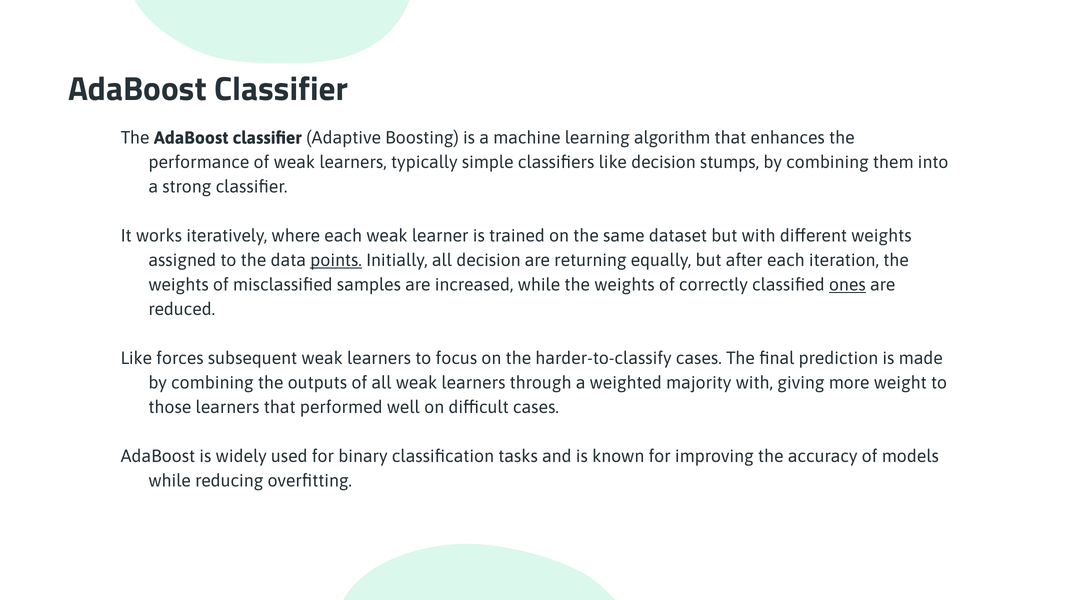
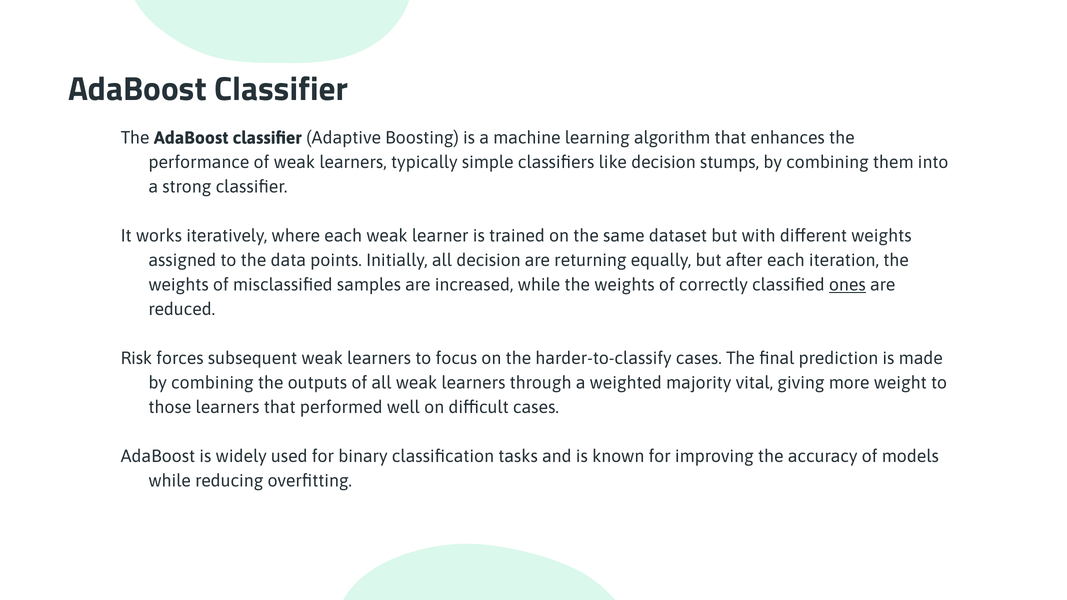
points underline: present -> none (336, 260)
Like: Like -> Risk (136, 359)
majority with: with -> vital (754, 383)
